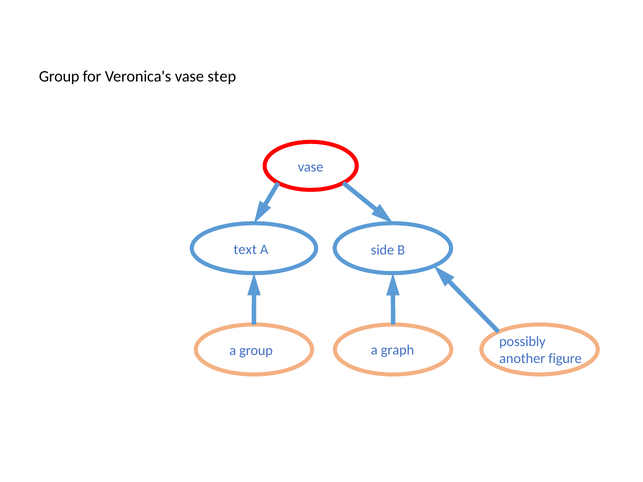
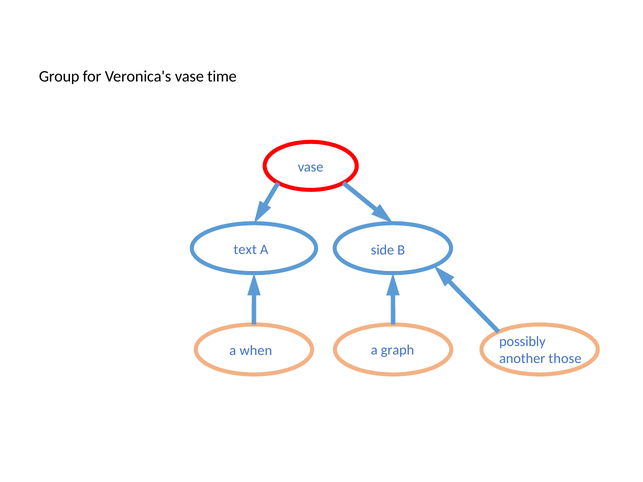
step: step -> time (222, 77)
a group: group -> when (256, 350)
figure: figure -> those (565, 359)
